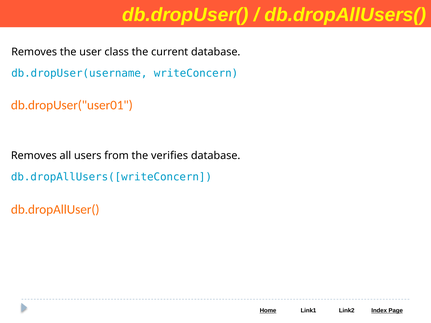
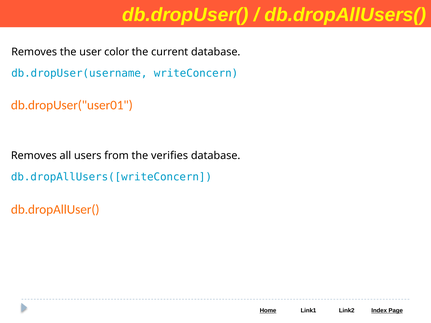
class: class -> color (117, 52)
